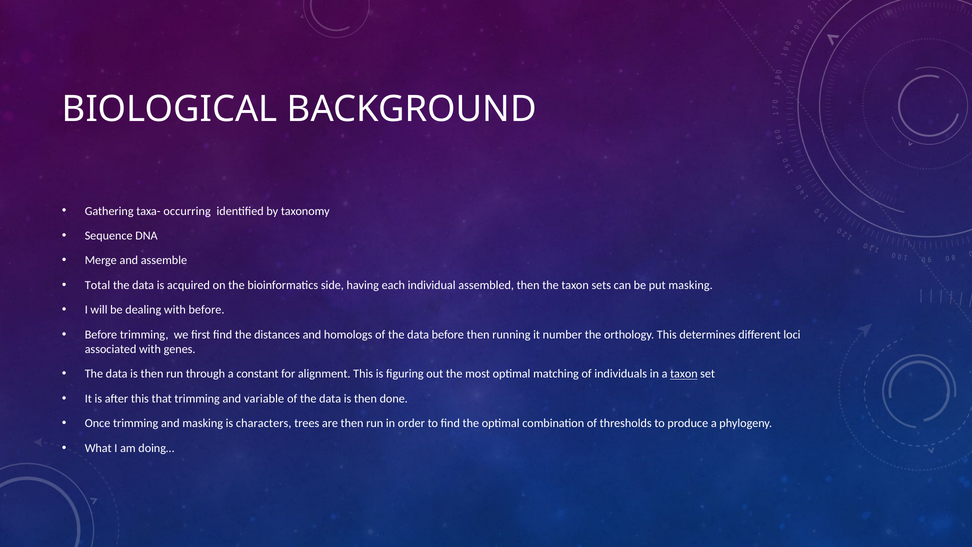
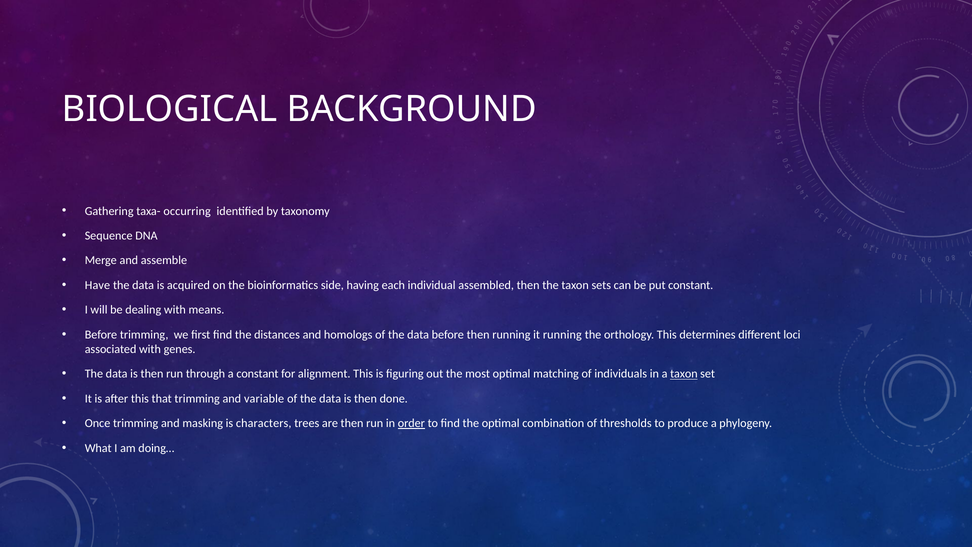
Total: Total -> Have (97, 285)
put masking: masking -> constant (691, 285)
with before: before -> means (207, 310)
it number: number -> running (562, 334)
order underline: none -> present (411, 423)
